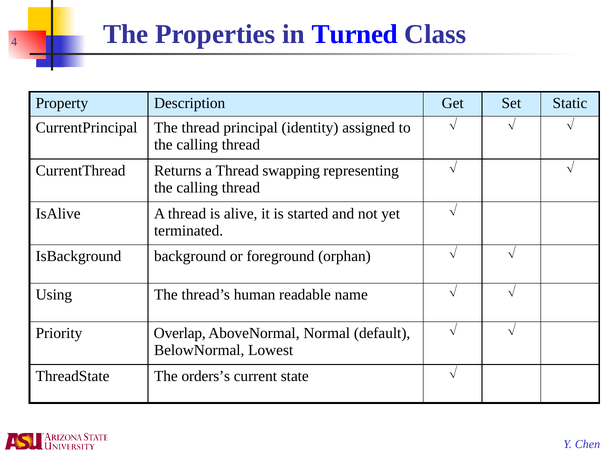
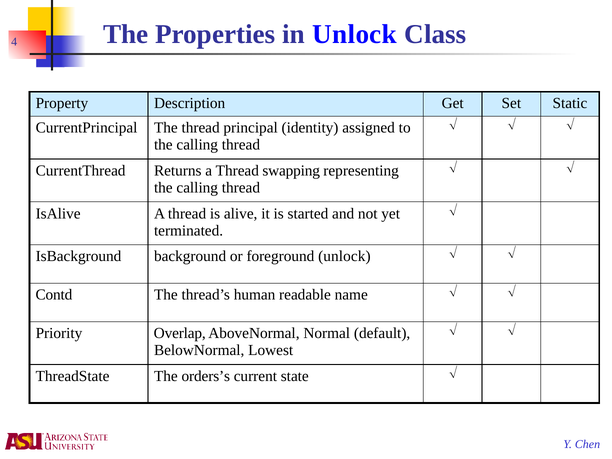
in Turned: Turned -> Unlock (355, 34)
foreground orphan: orphan -> unlock (344, 256)
Using: Using -> Contd (54, 295)
